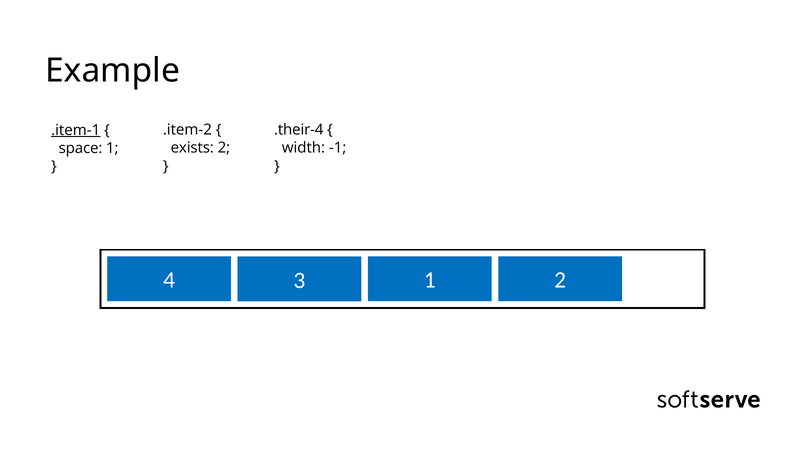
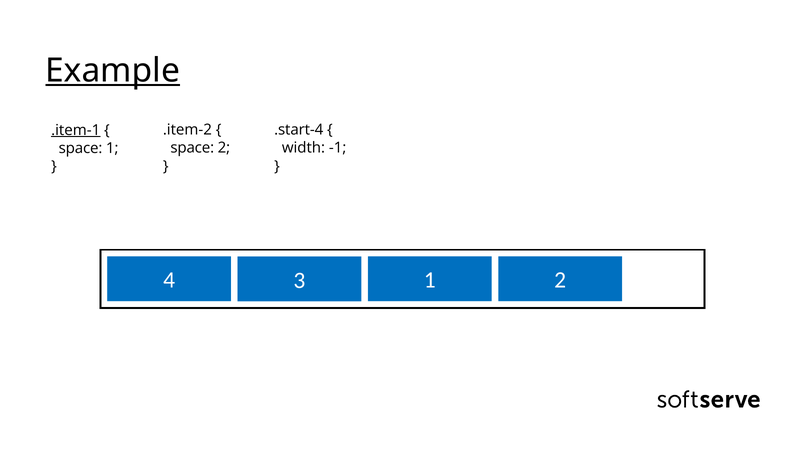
Example underline: none -> present (113, 71)
.their-4: .their-4 -> .start-4 (299, 130)
exists: exists -> space (192, 148)
